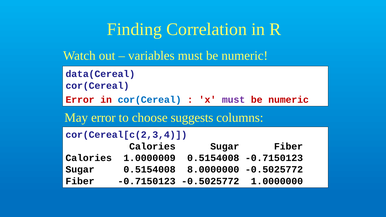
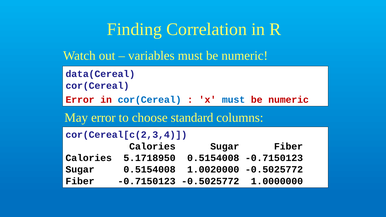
must colour: purple -> blue (234, 100)
suggests: suggests -> standard (192, 118)
1.0000009: 1.0000009 -> 5.1718950 (150, 158)
8.0000000: 8.0000000 -> 1.0020000 (213, 170)
